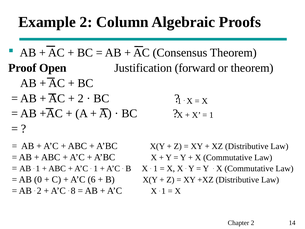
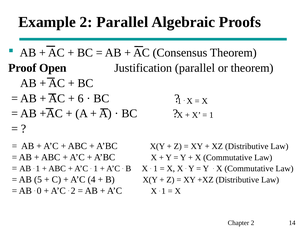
2 Column: Column -> Parallel (122, 22)
Justification forward: forward -> parallel (195, 68)
2: 2 -> 6 (81, 98)
0: 0 -> 5 (38, 179)
6: 6 -> 4 (92, 179)
2: 2 -> 0 (39, 191)
8: 8 -> 2 (73, 191)
